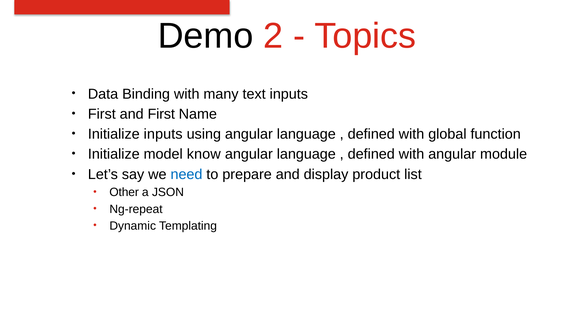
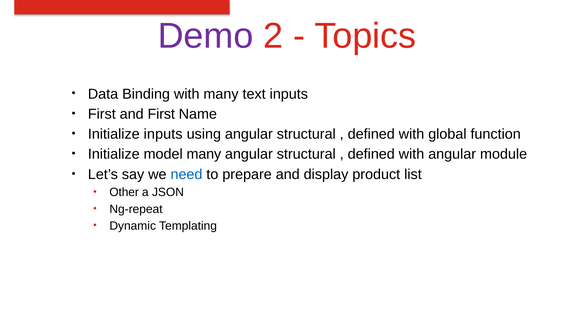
Demo colour: black -> purple (206, 36)
using angular language: language -> structural (306, 134)
model know: know -> many (204, 154)
language: language -> structural (306, 154)
